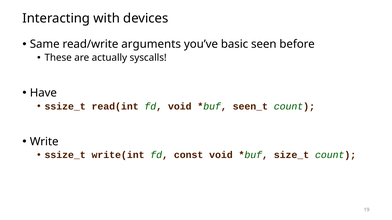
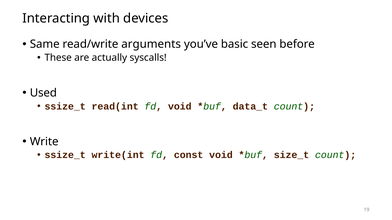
Have: Have -> Used (43, 93)
seen_t: seen_t -> data_t (250, 107)
